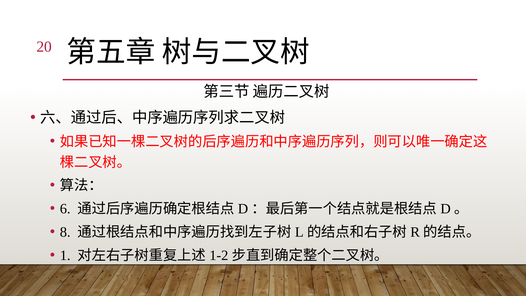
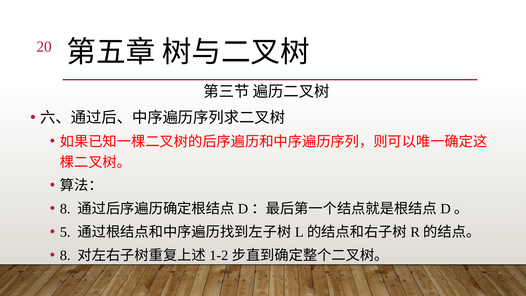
6: 6 -> 8 (65, 209)
8: 8 -> 5 (65, 232)
1: 1 -> 8 (65, 255)
